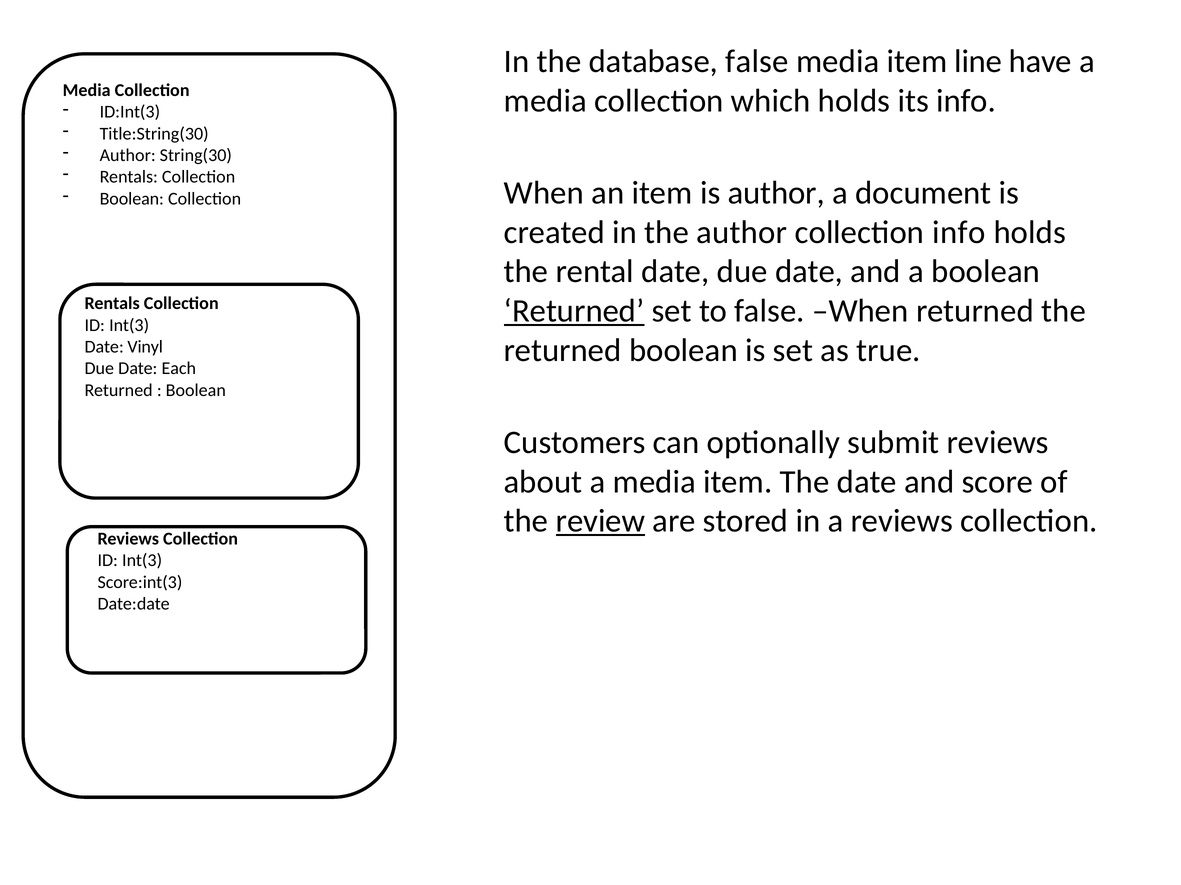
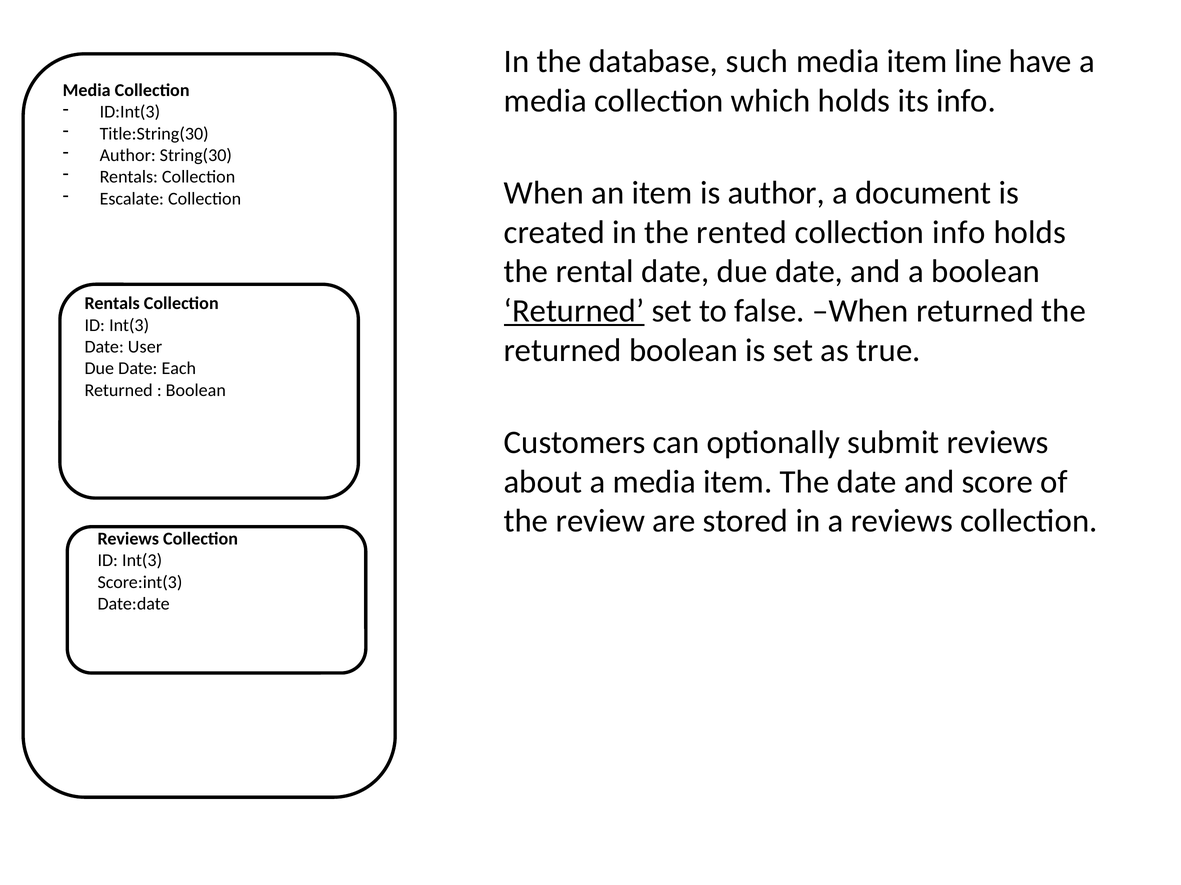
database false: false -> such (757, 62)
Boolean: Boolean -> Escalate (132, 199)
the author: author -> rented (742, 232)
Vinyl: Vinyl -> User (145, 347)
review underline: present -> none (600, 522)
